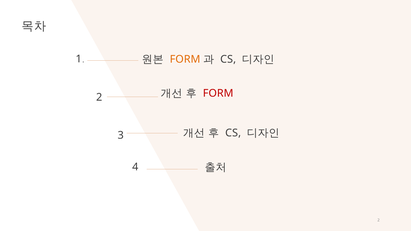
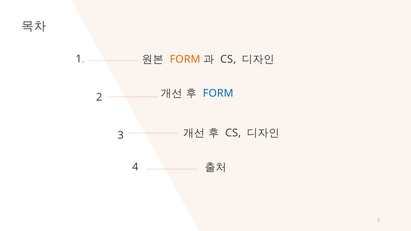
FORM colour: red -> blue (218, 93)
